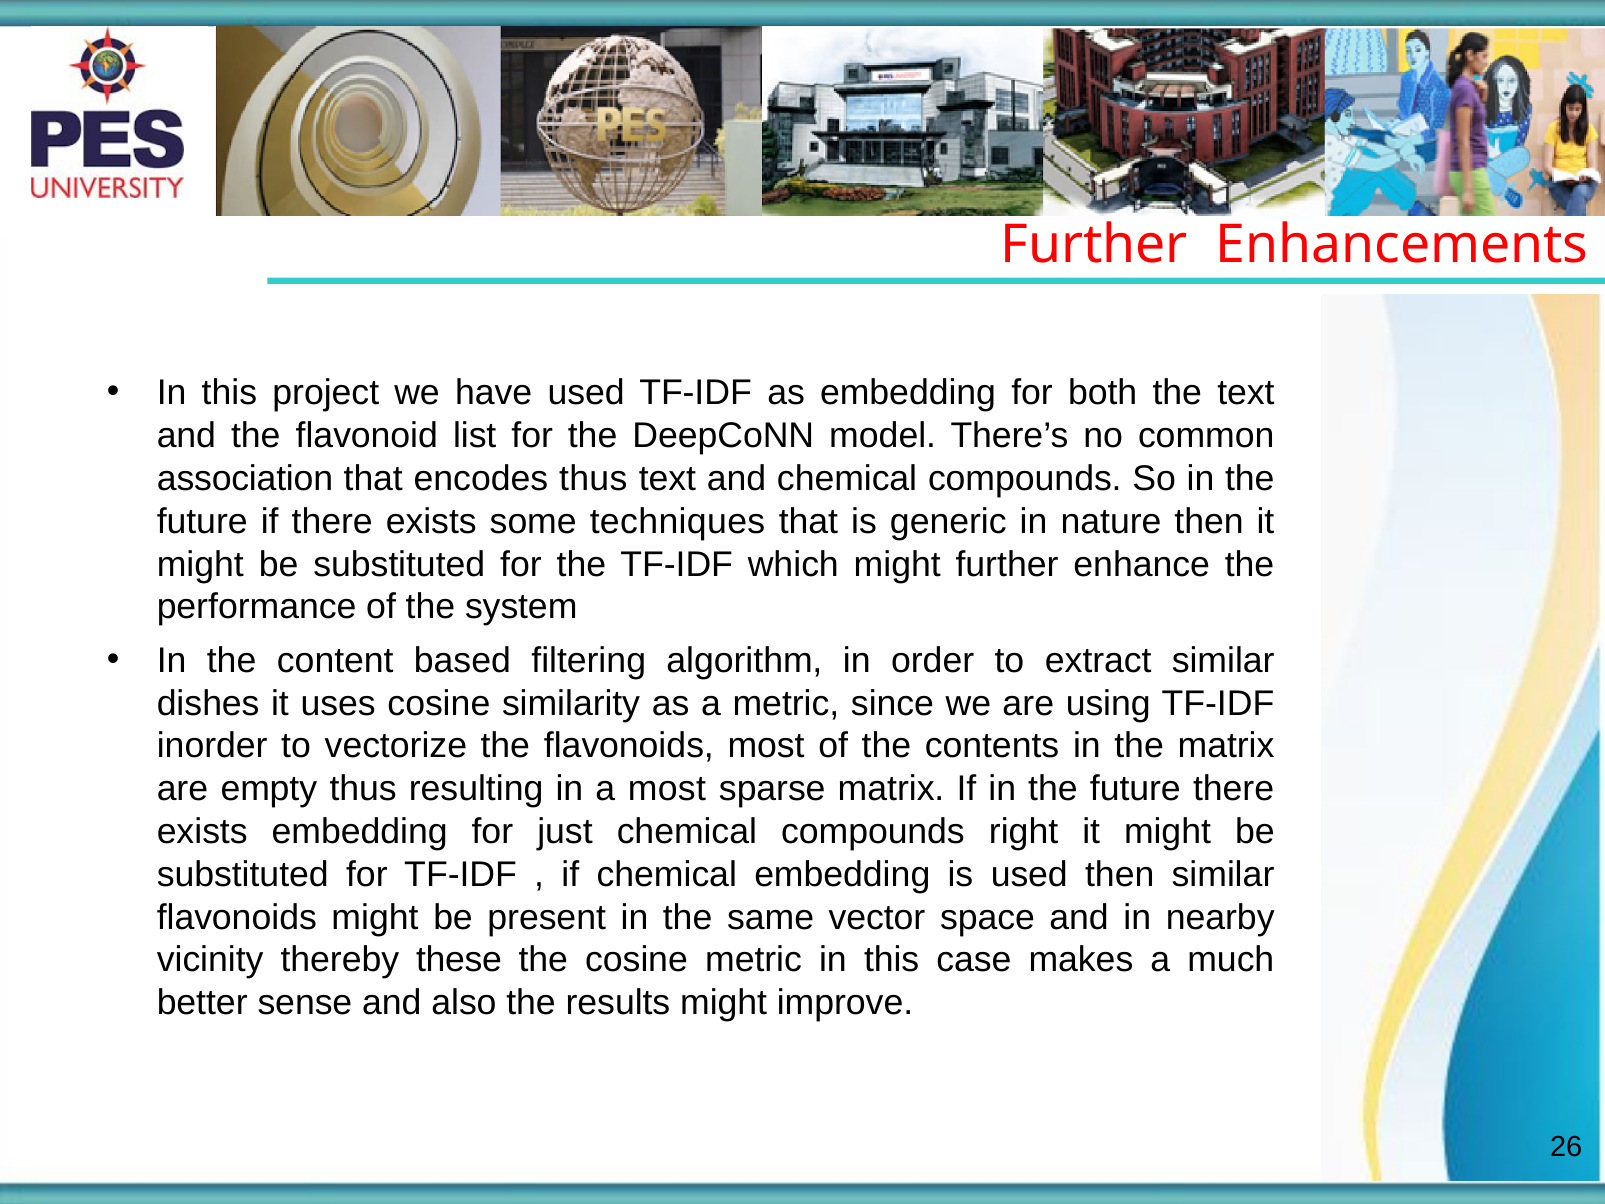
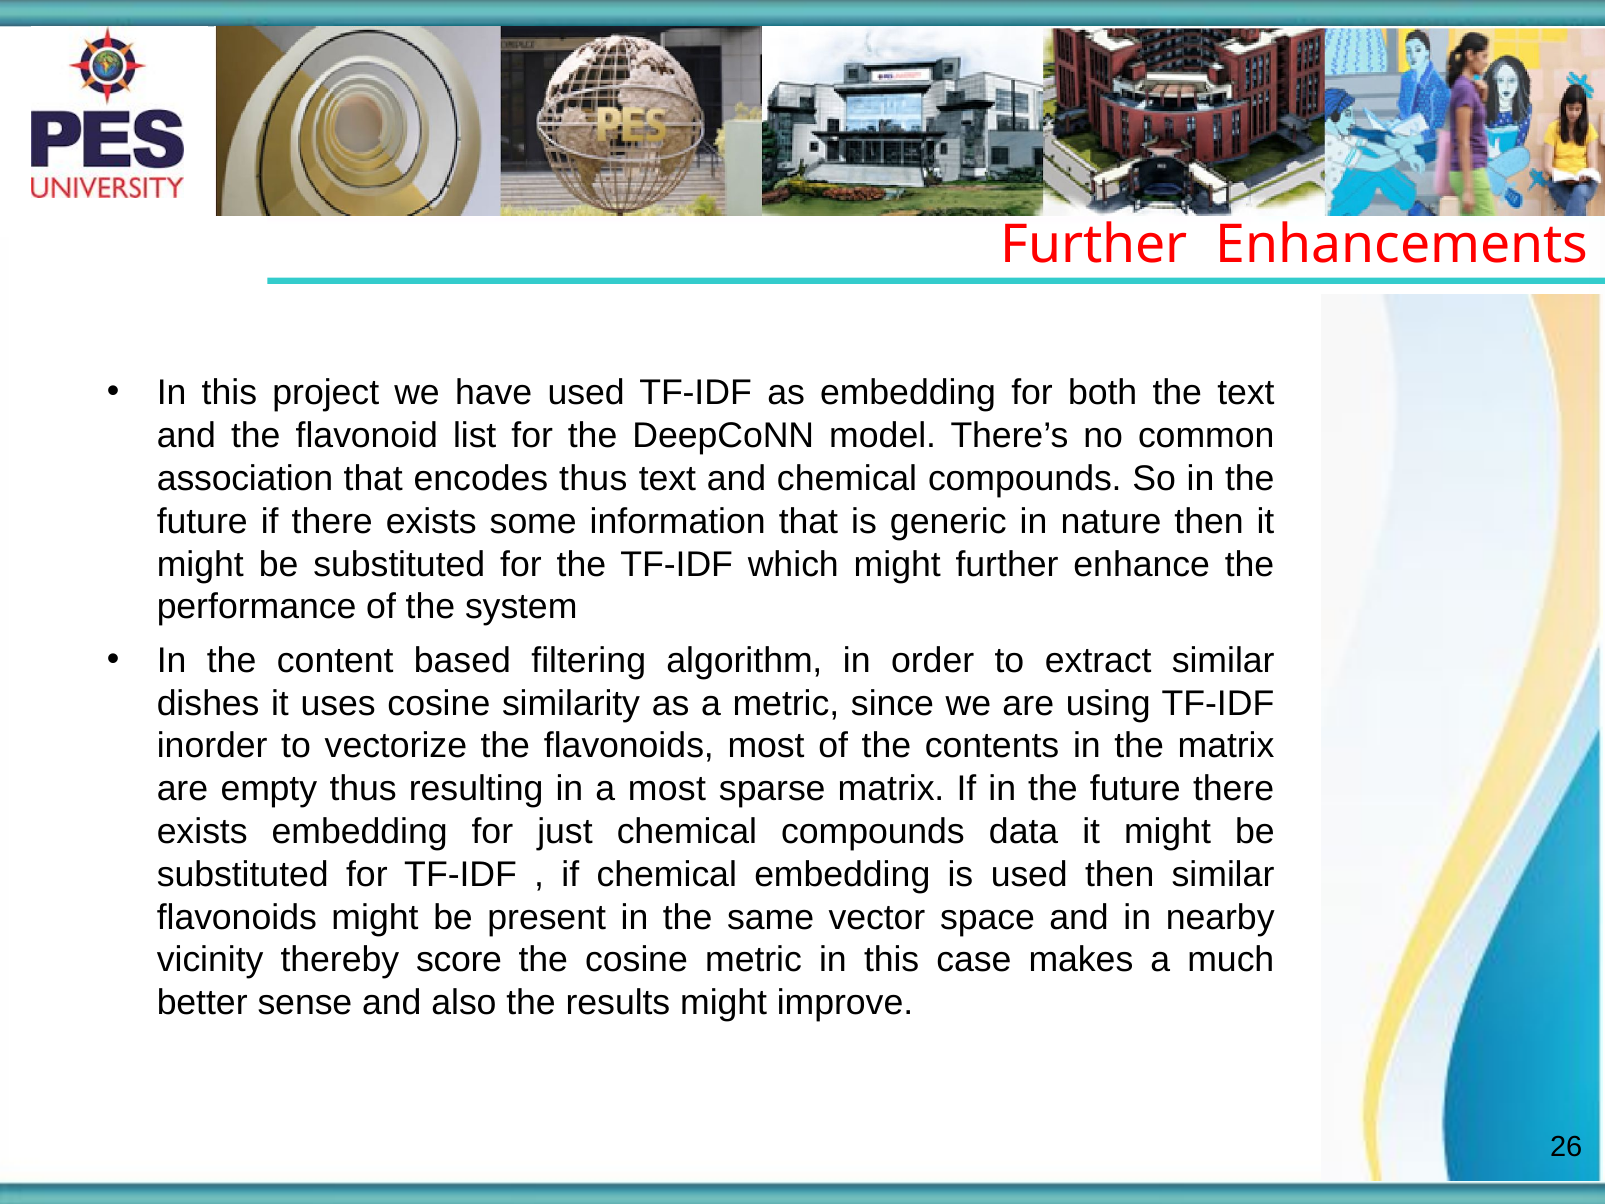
techniques: techniques -> information (678, 521)
right: right -> data (1024, 832)
these: these -> score (459, 960)
